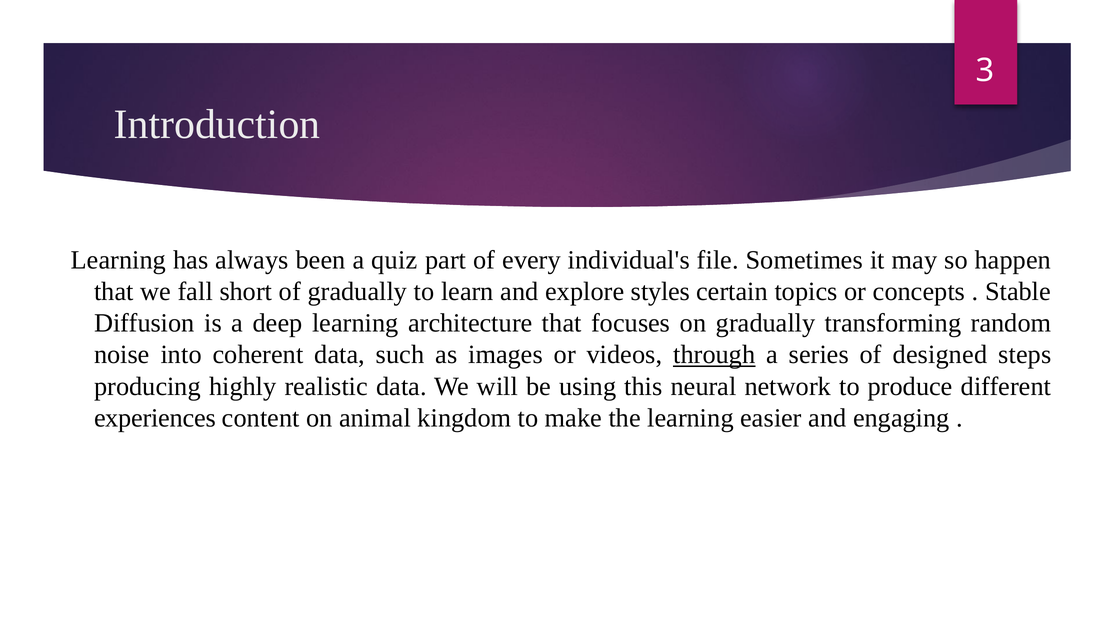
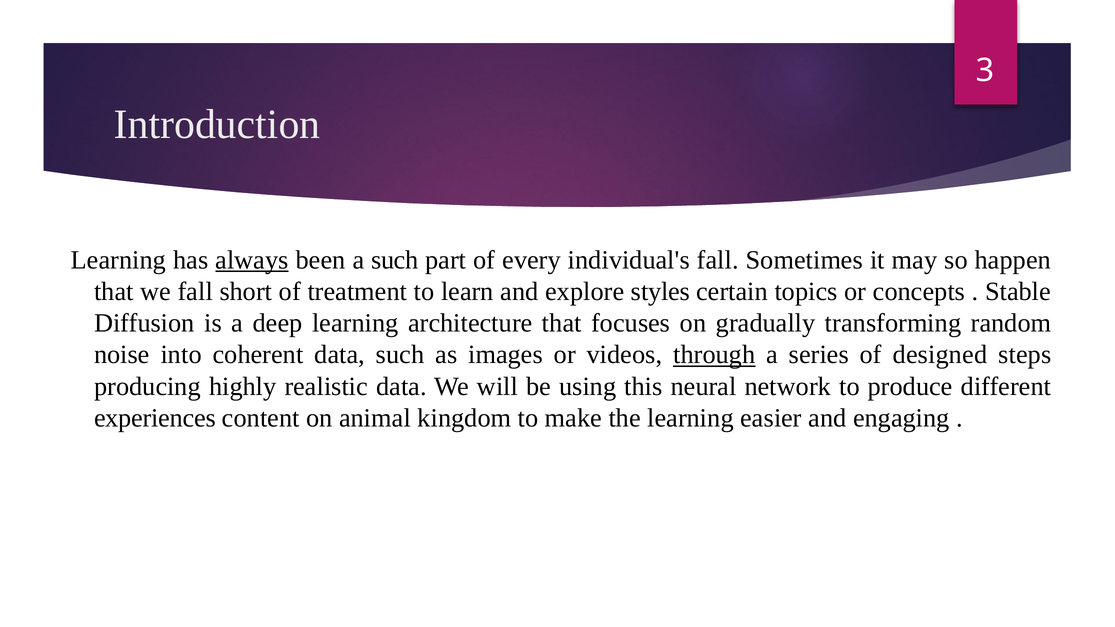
always underline: none -> present (252, 260)
a quiz: quiz -> such (395, 260)
individual's file: file -> fall (718, 260)
of gradually: gradually -> treatment (357, 292)
